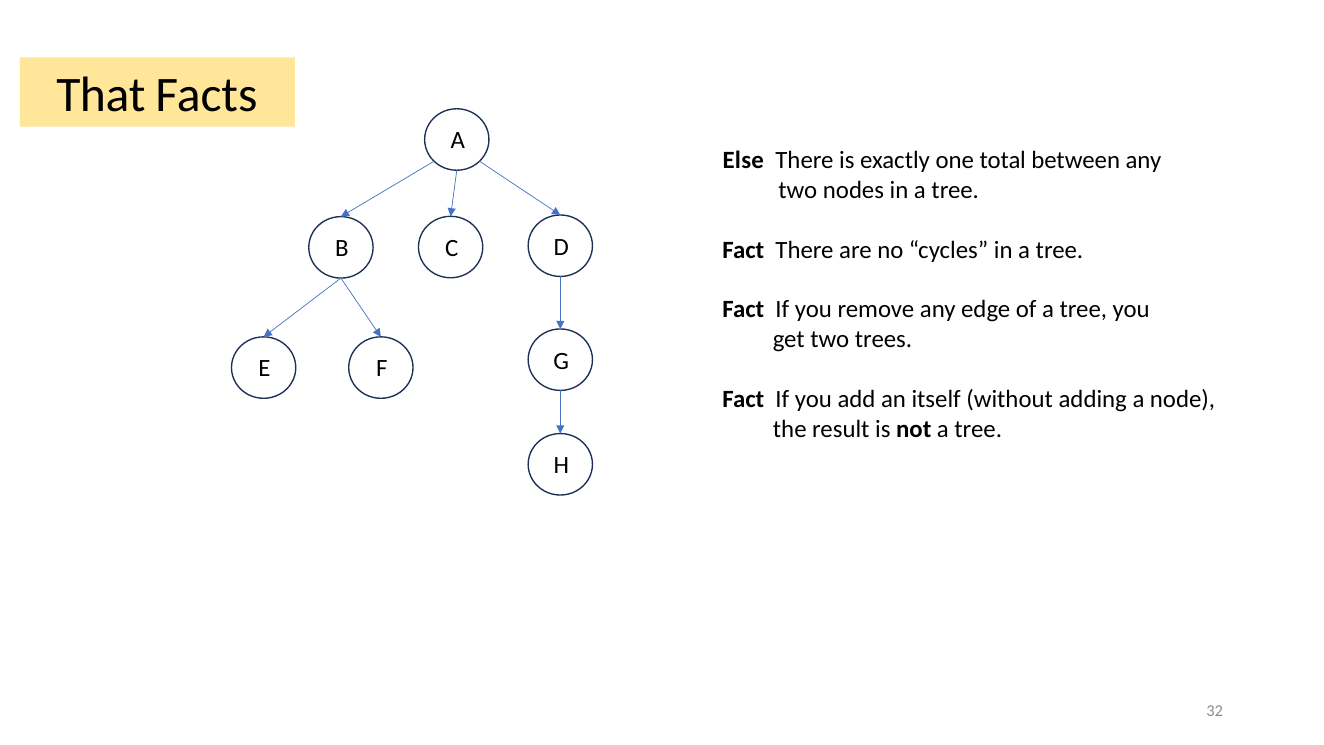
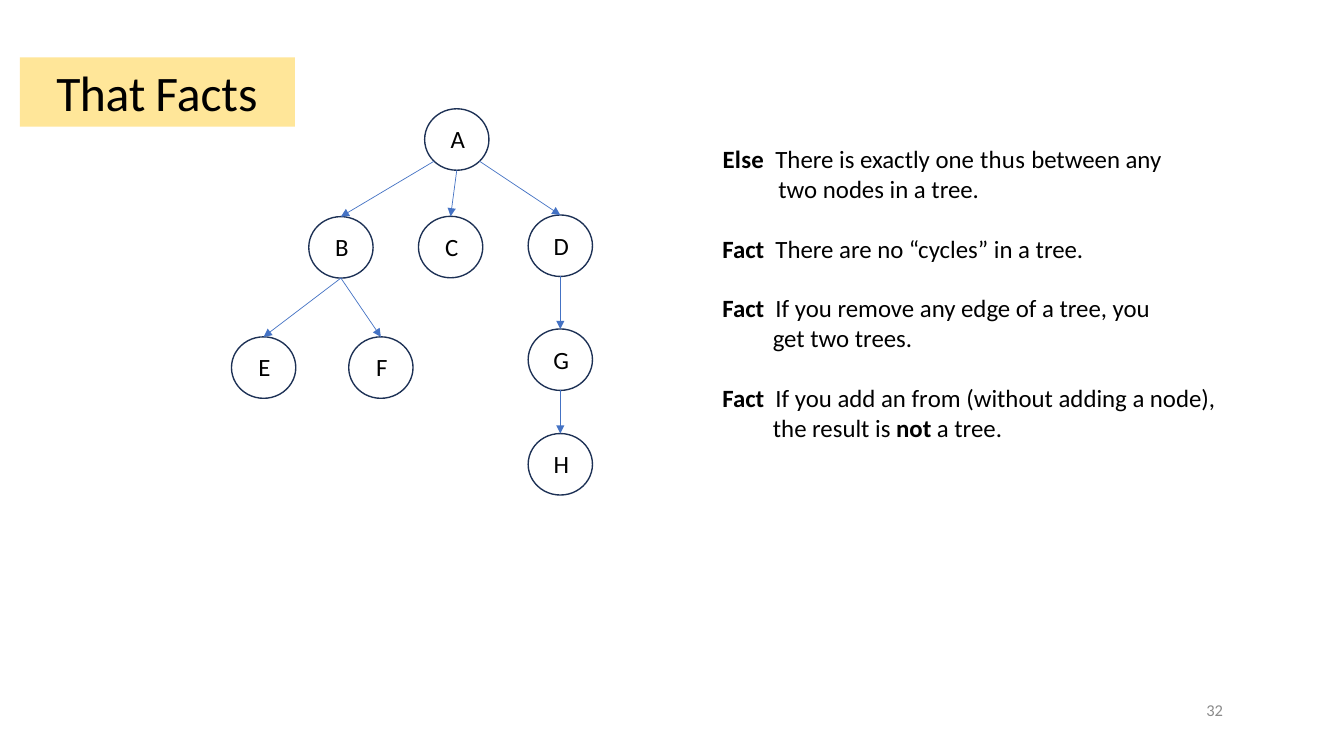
total: total -> thus (1003, 161)
itself: itself -> from (936, 399)
